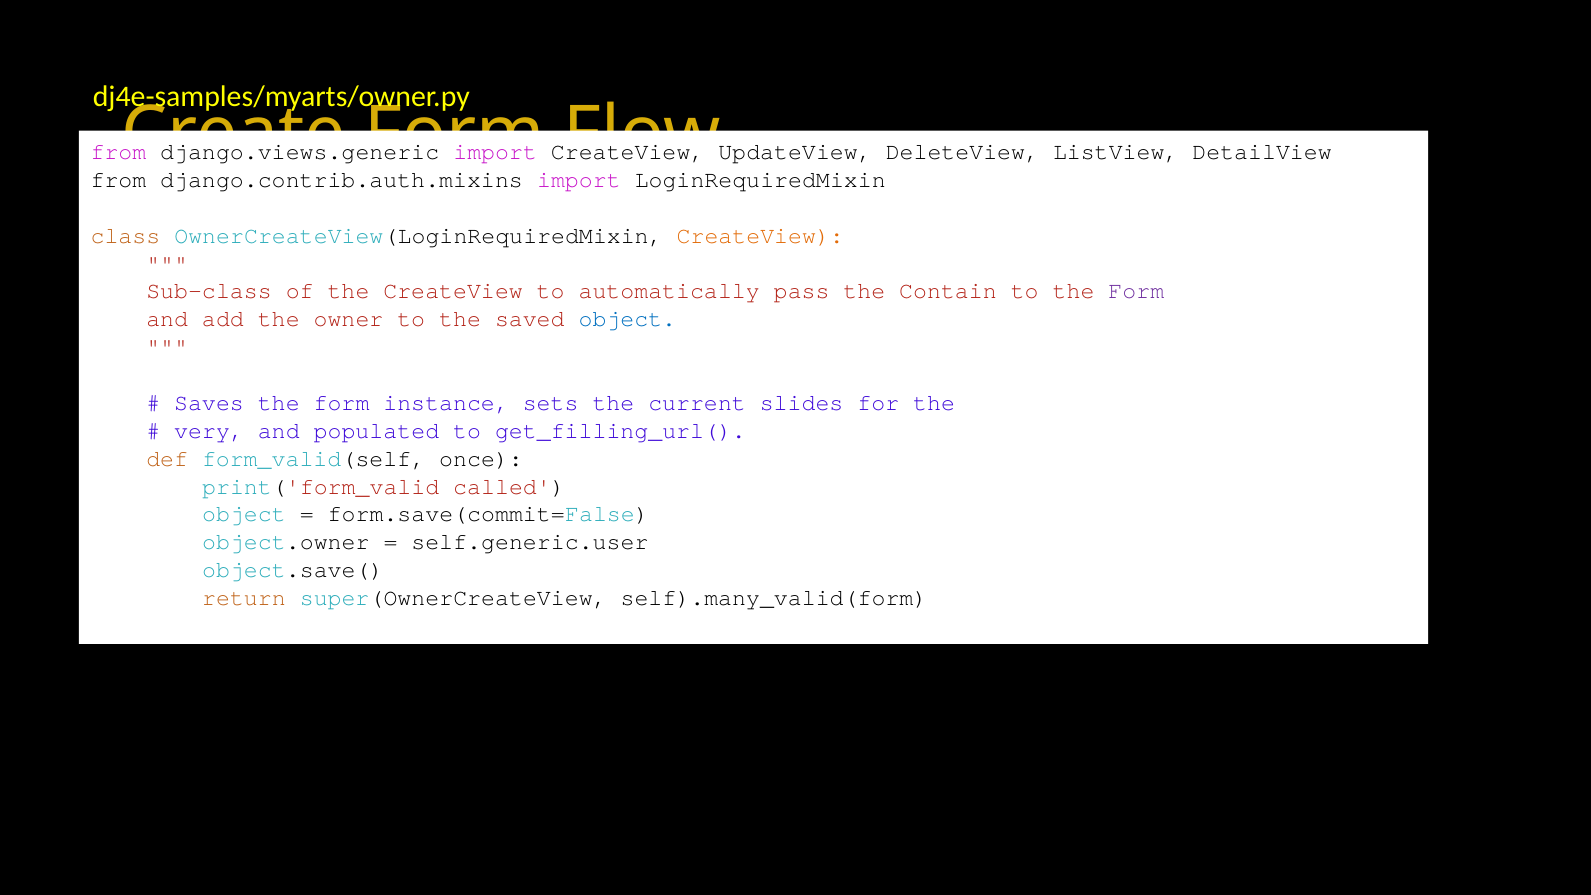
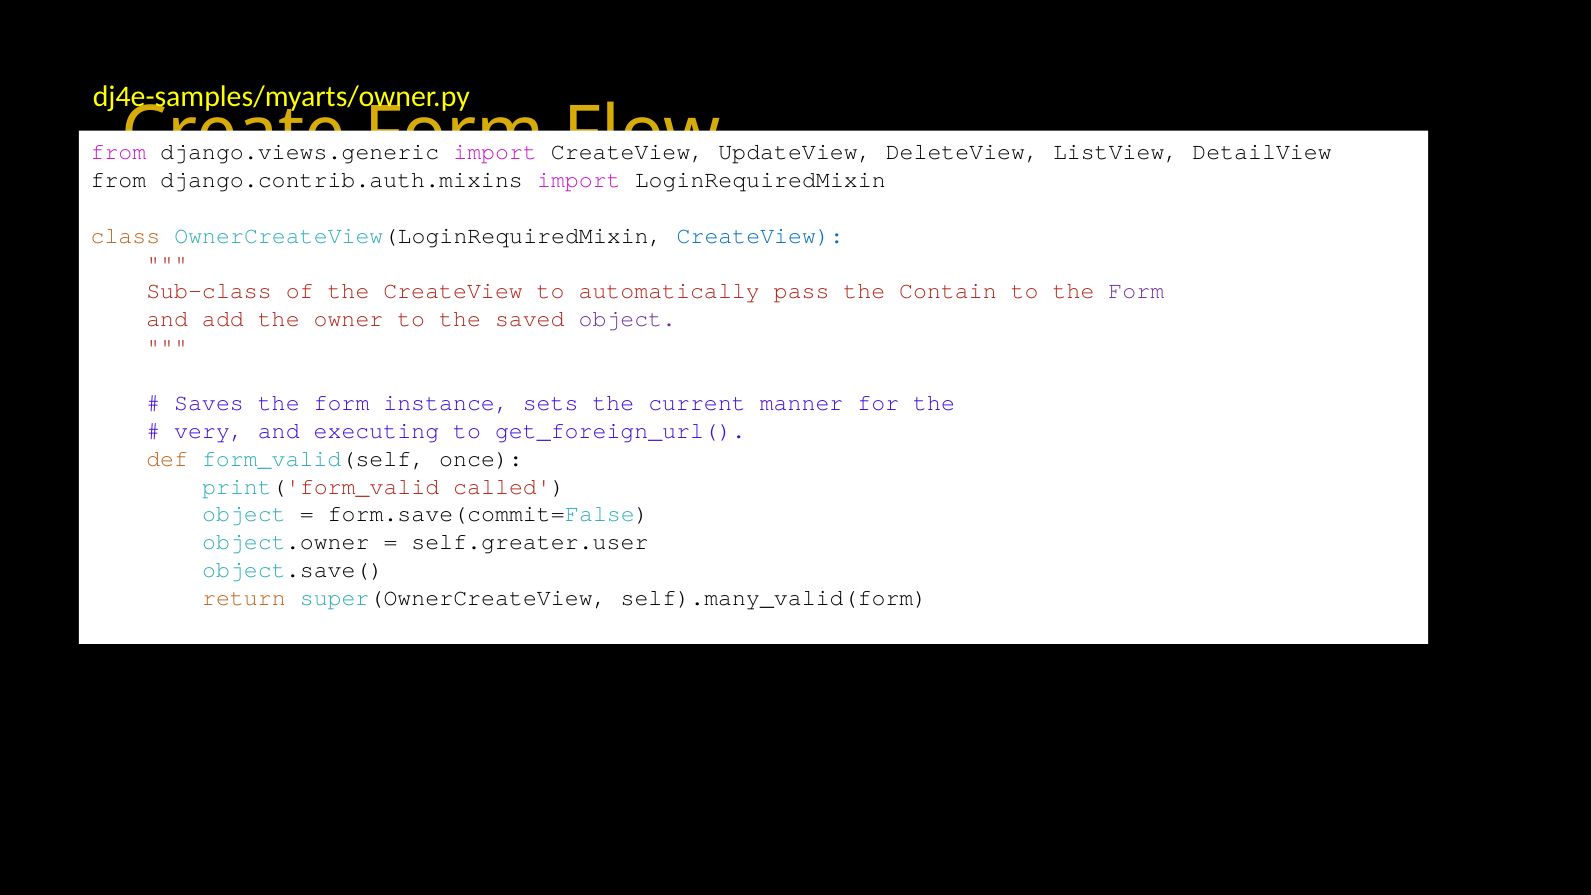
CreateView colour: orange -> blue (760, 236)
object colour: blue -> purple (627, 319)
slides: slides -> manner (802, 403)
populated: populated -> executing (376, 431)
get_filling_url(: get_filling_url( -> get_foreign_url( (620, 431)
self.generic.user: self.generic.user -> self.greater.user (530, 542)
